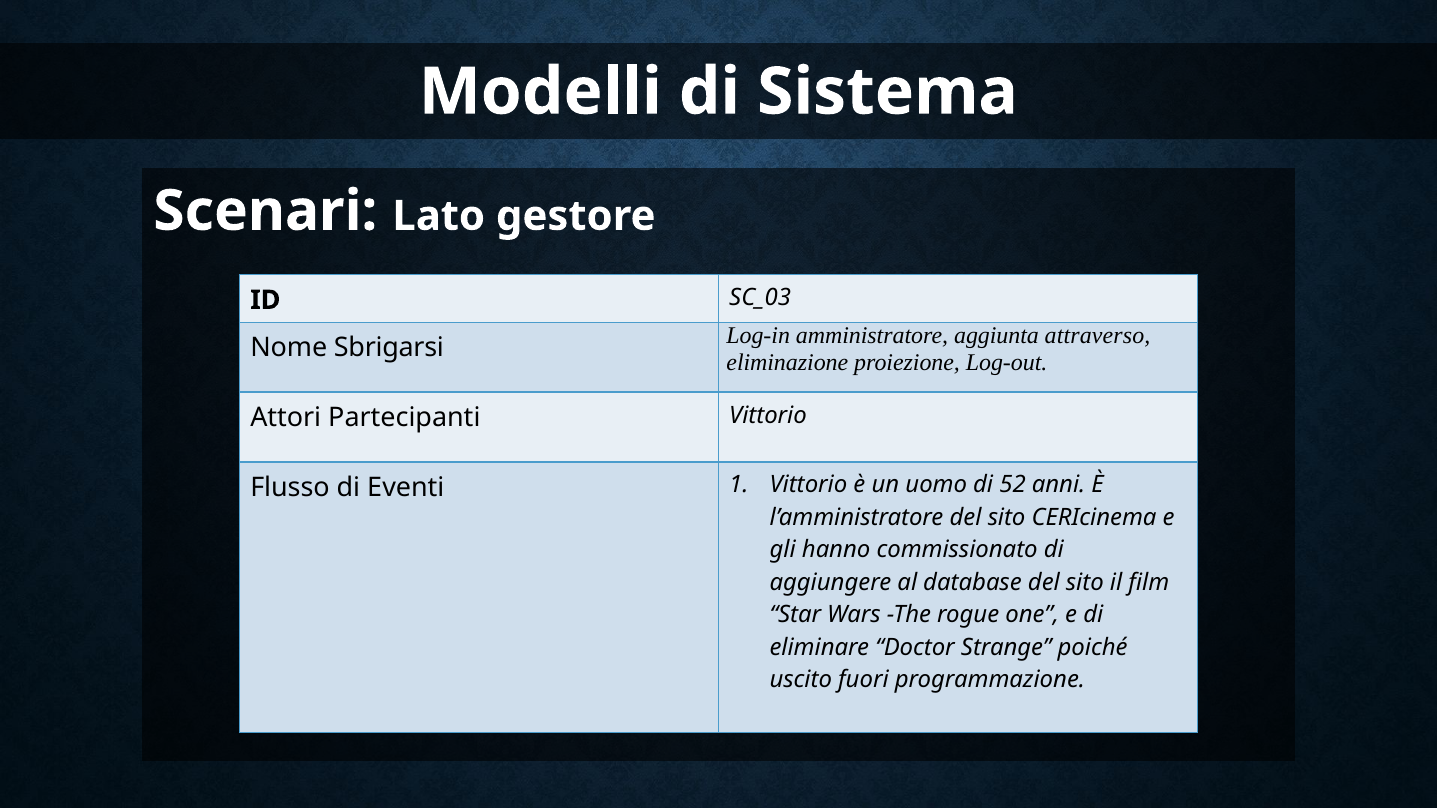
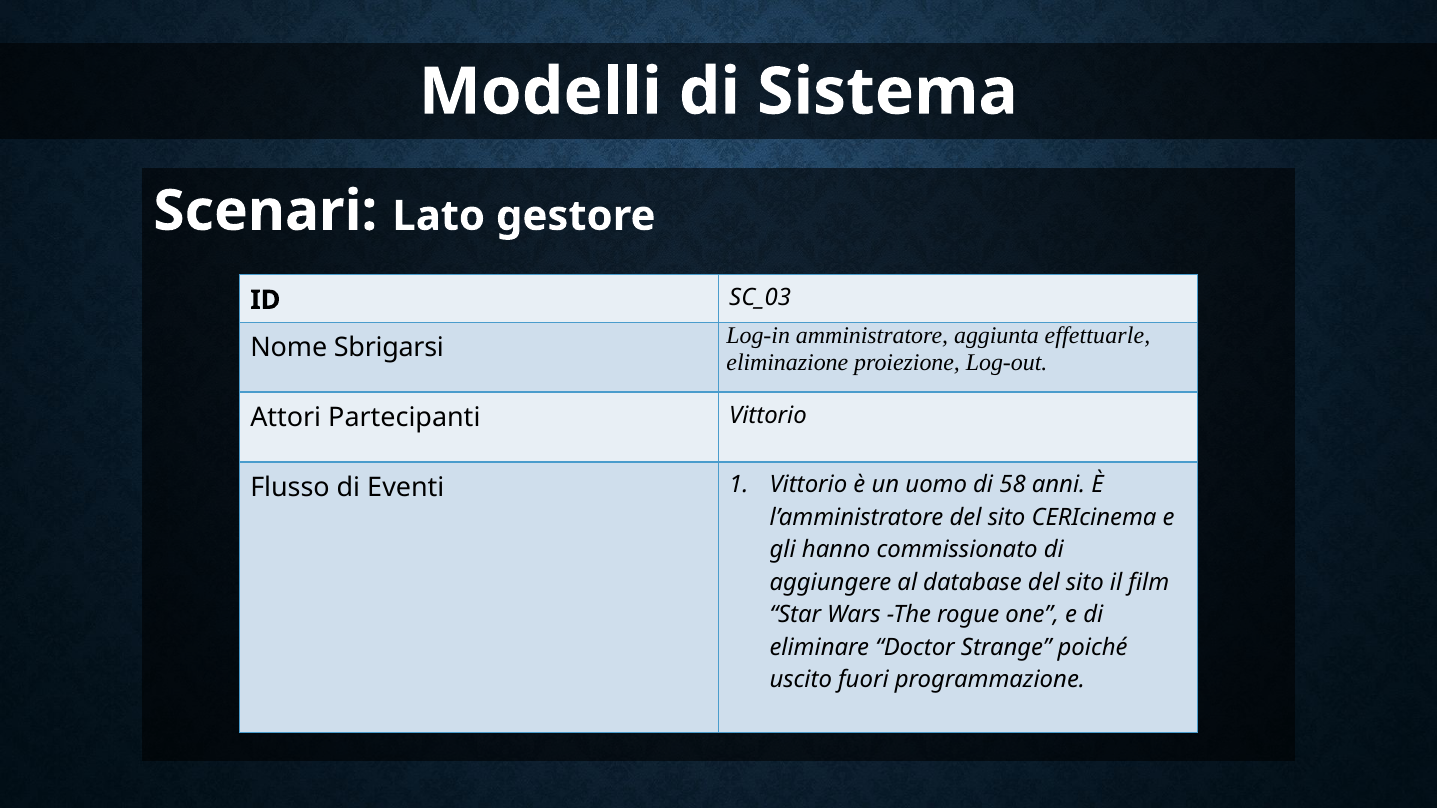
attraverso: attraverso -> effettuarle (1098, 336)
52: 52 -> 58 (1013, 485)
